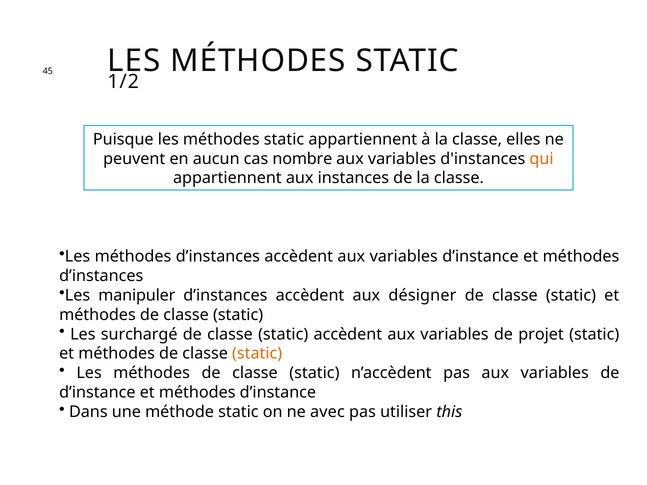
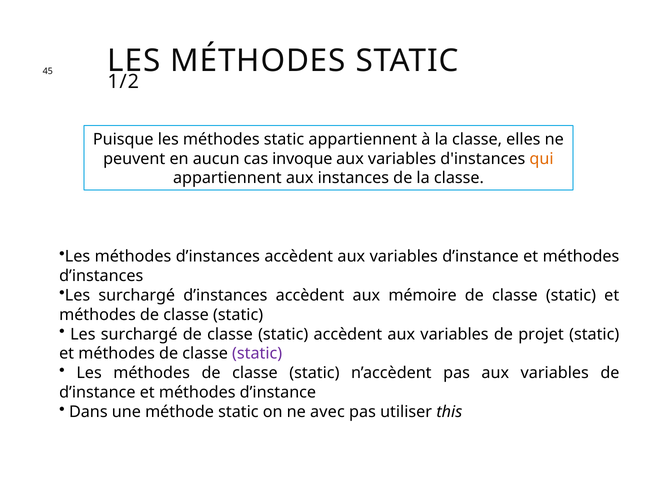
nombre: nombre -> invoque (302, 159)
manipuler: manipuler -> surchargé (137, 296)
désigner: désigner -> mémoire (423, 296)
static colour: orange -> purple (257, 354)
